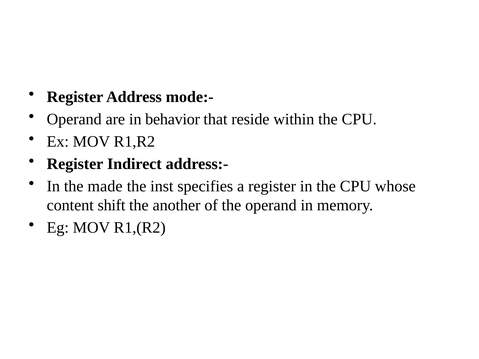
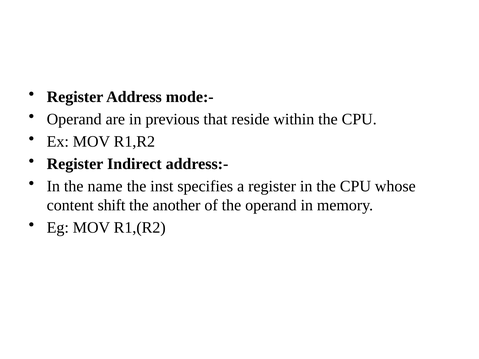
behavior: behavior -> previous (173, 119)
made: made -> name (105, 186)
